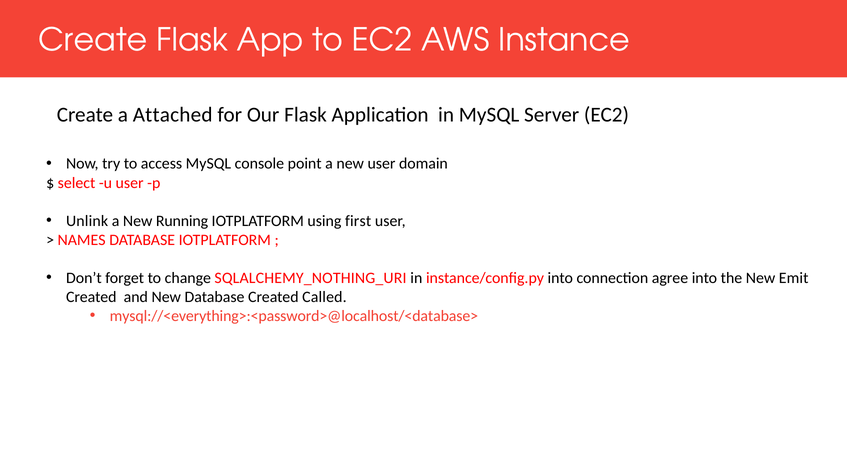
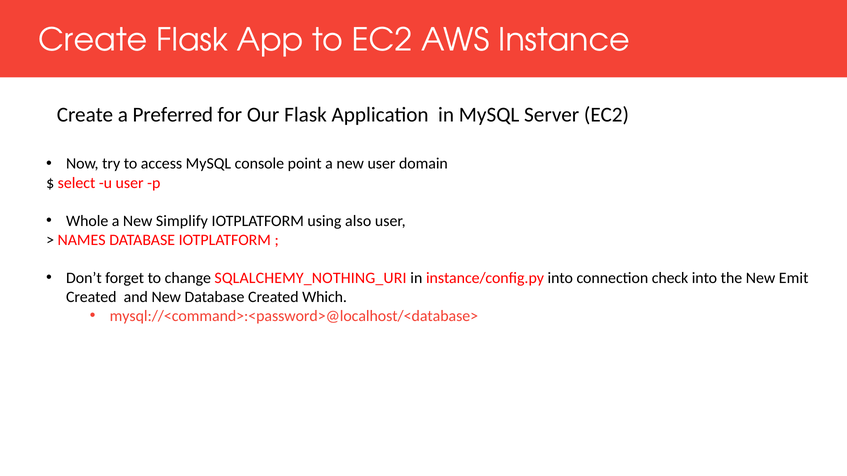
Attached: Attached -> Preferred (173, 115)
Unlink: Unlink -> Whole (87, 221)
Running: Running -> Simplify (182, 221)
first: first -> also (358, 221)
agree: agree -> check (670, 278)
Called: Called -> Which (325, 297)
mysql://<everything>:<password>@localhost/<database>: mysql://<everything>:<password>@localhost/<database> -> mysql://<command>:<password>@localhost/<database> (294, 316)
